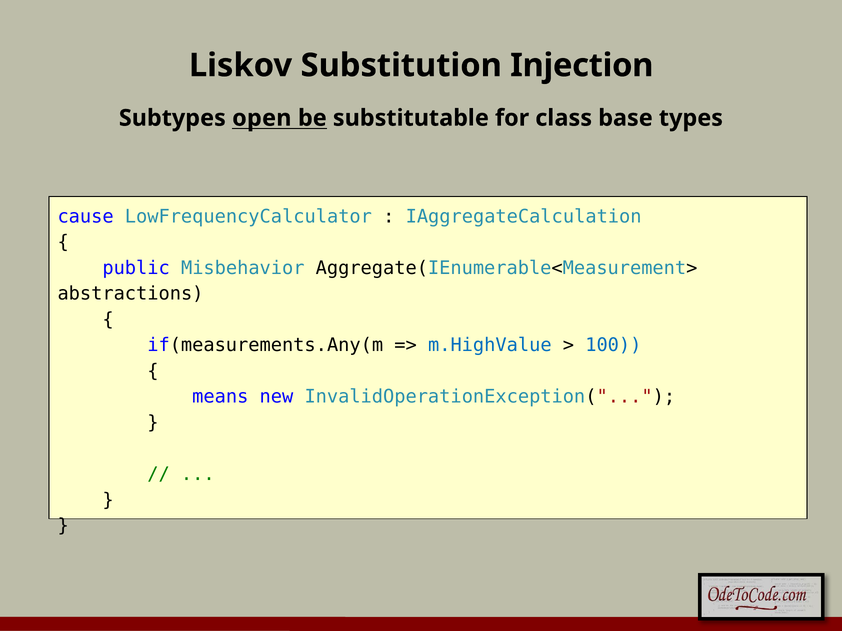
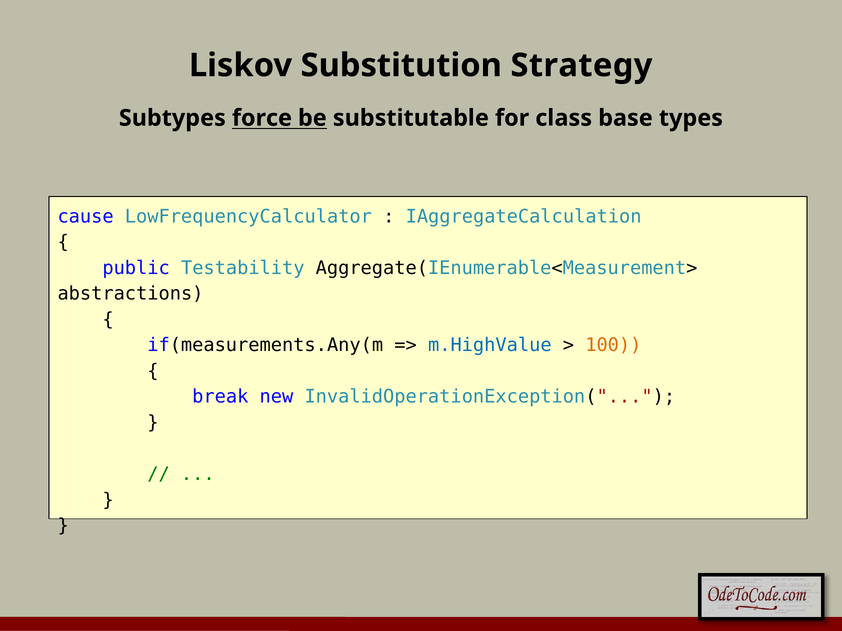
Injection: Injection -> Strategy (581, 65)
open: open -> force (262, 118)
Misbehavior: Misbehavior -> Testability (243, 268)
100 colour: blue -> orange (613, 346)
means: means -> break (220, 397)
